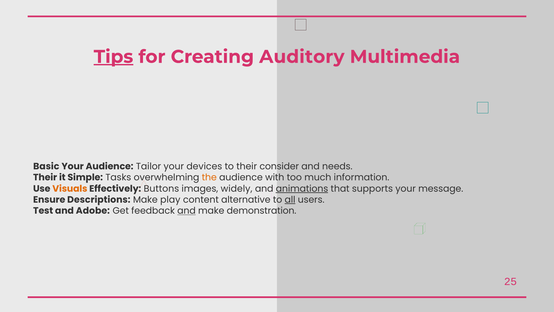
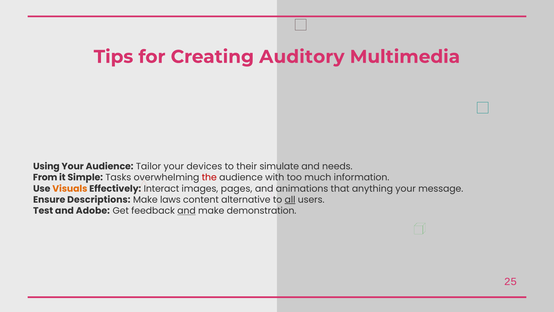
Tips underline: present -> none (113, 57)
Basic: Basic -> Using (46, 166)
consider: consider -> simulate (279, 166)
Their: Their -> From (45, 177)
the colour: orange -> red (209, 177)
Buttons: Buttons -> Interact (161, 188)
widely: widely -> pages (237, 188)
animations underline: present -> none (302, 188)
supports: supports -> anything (372, 188)
play: play -> laws (170, 200)
